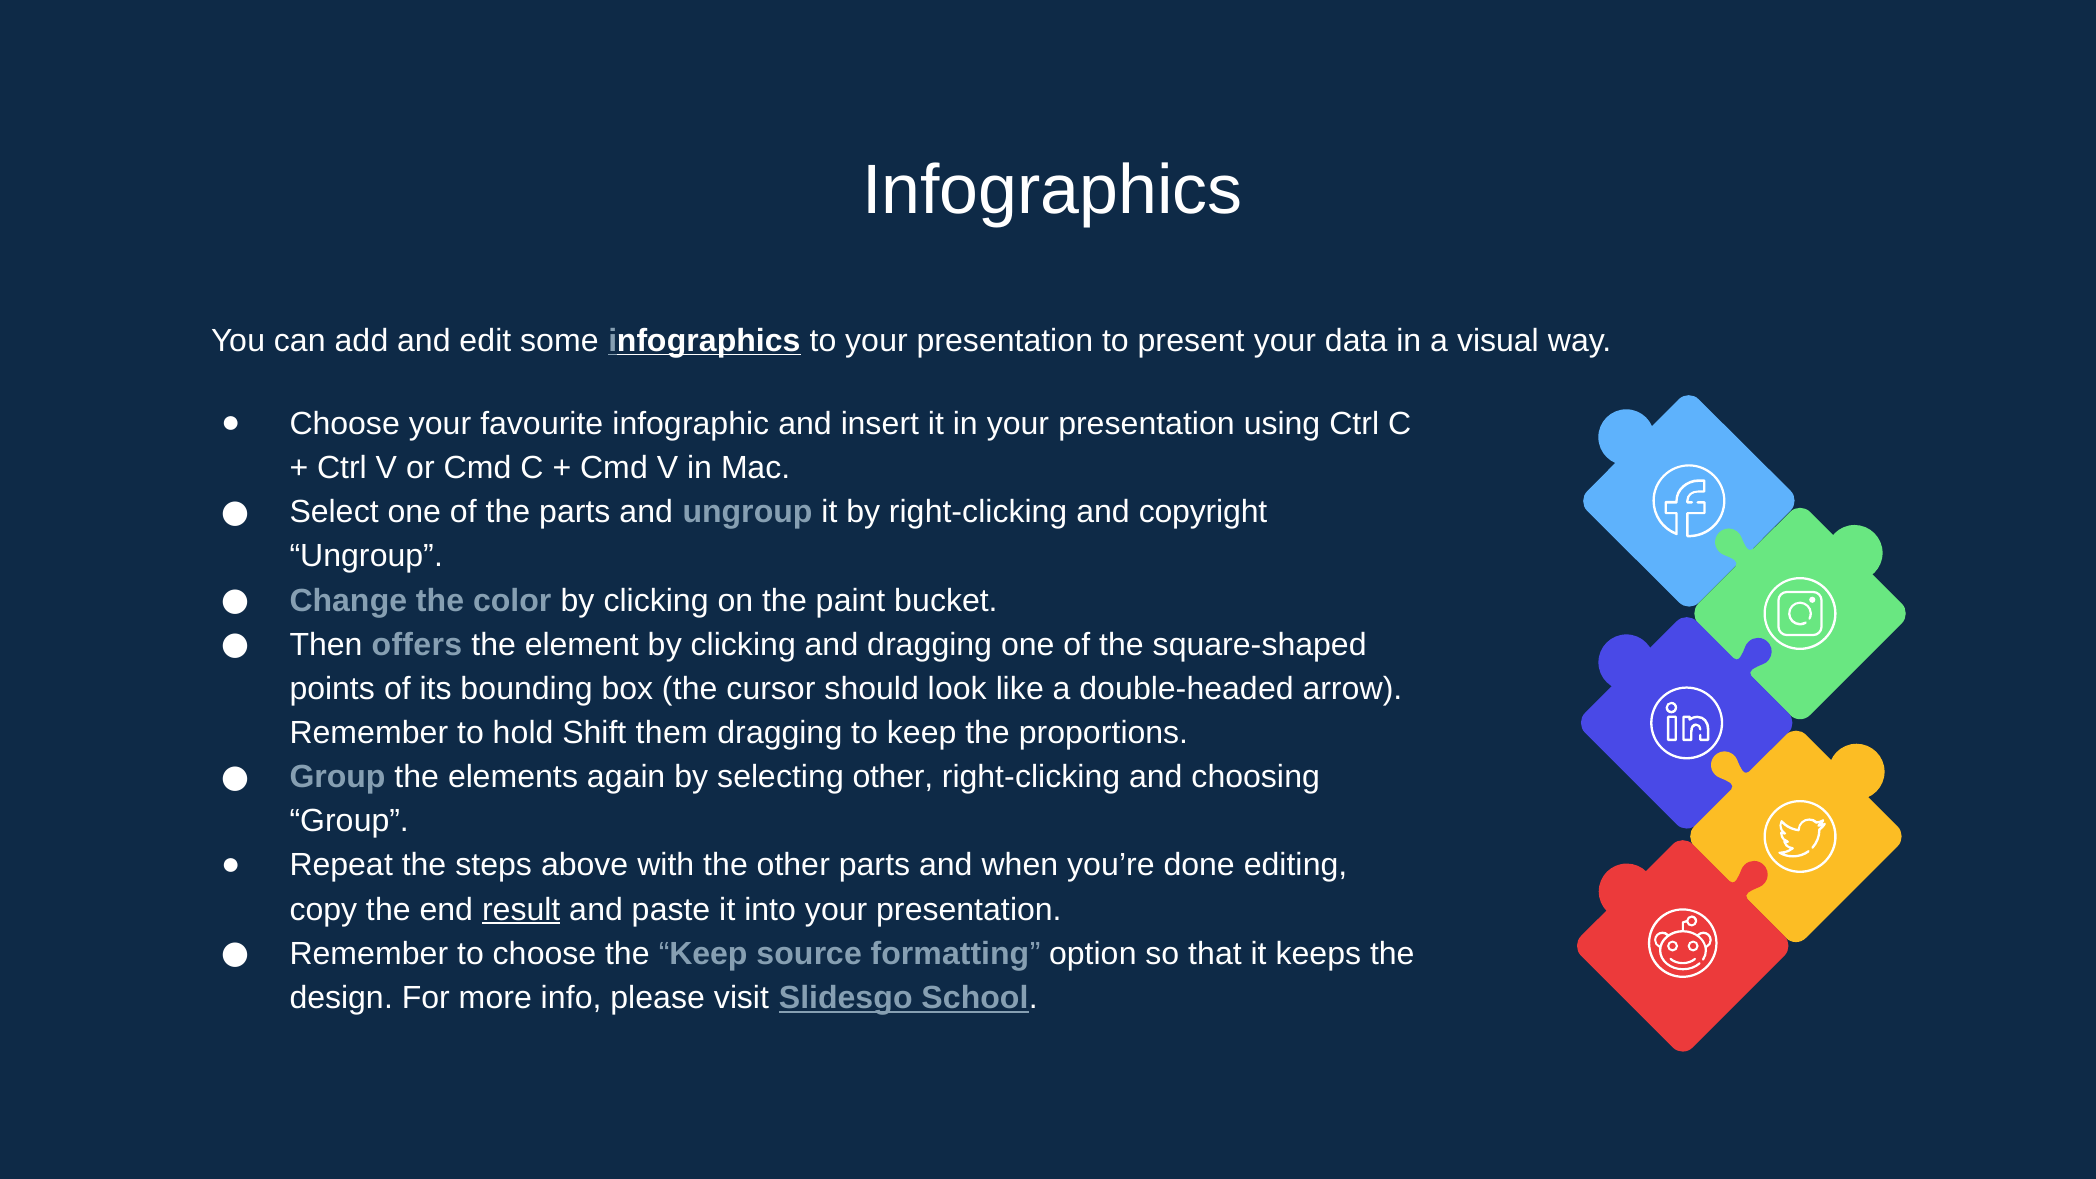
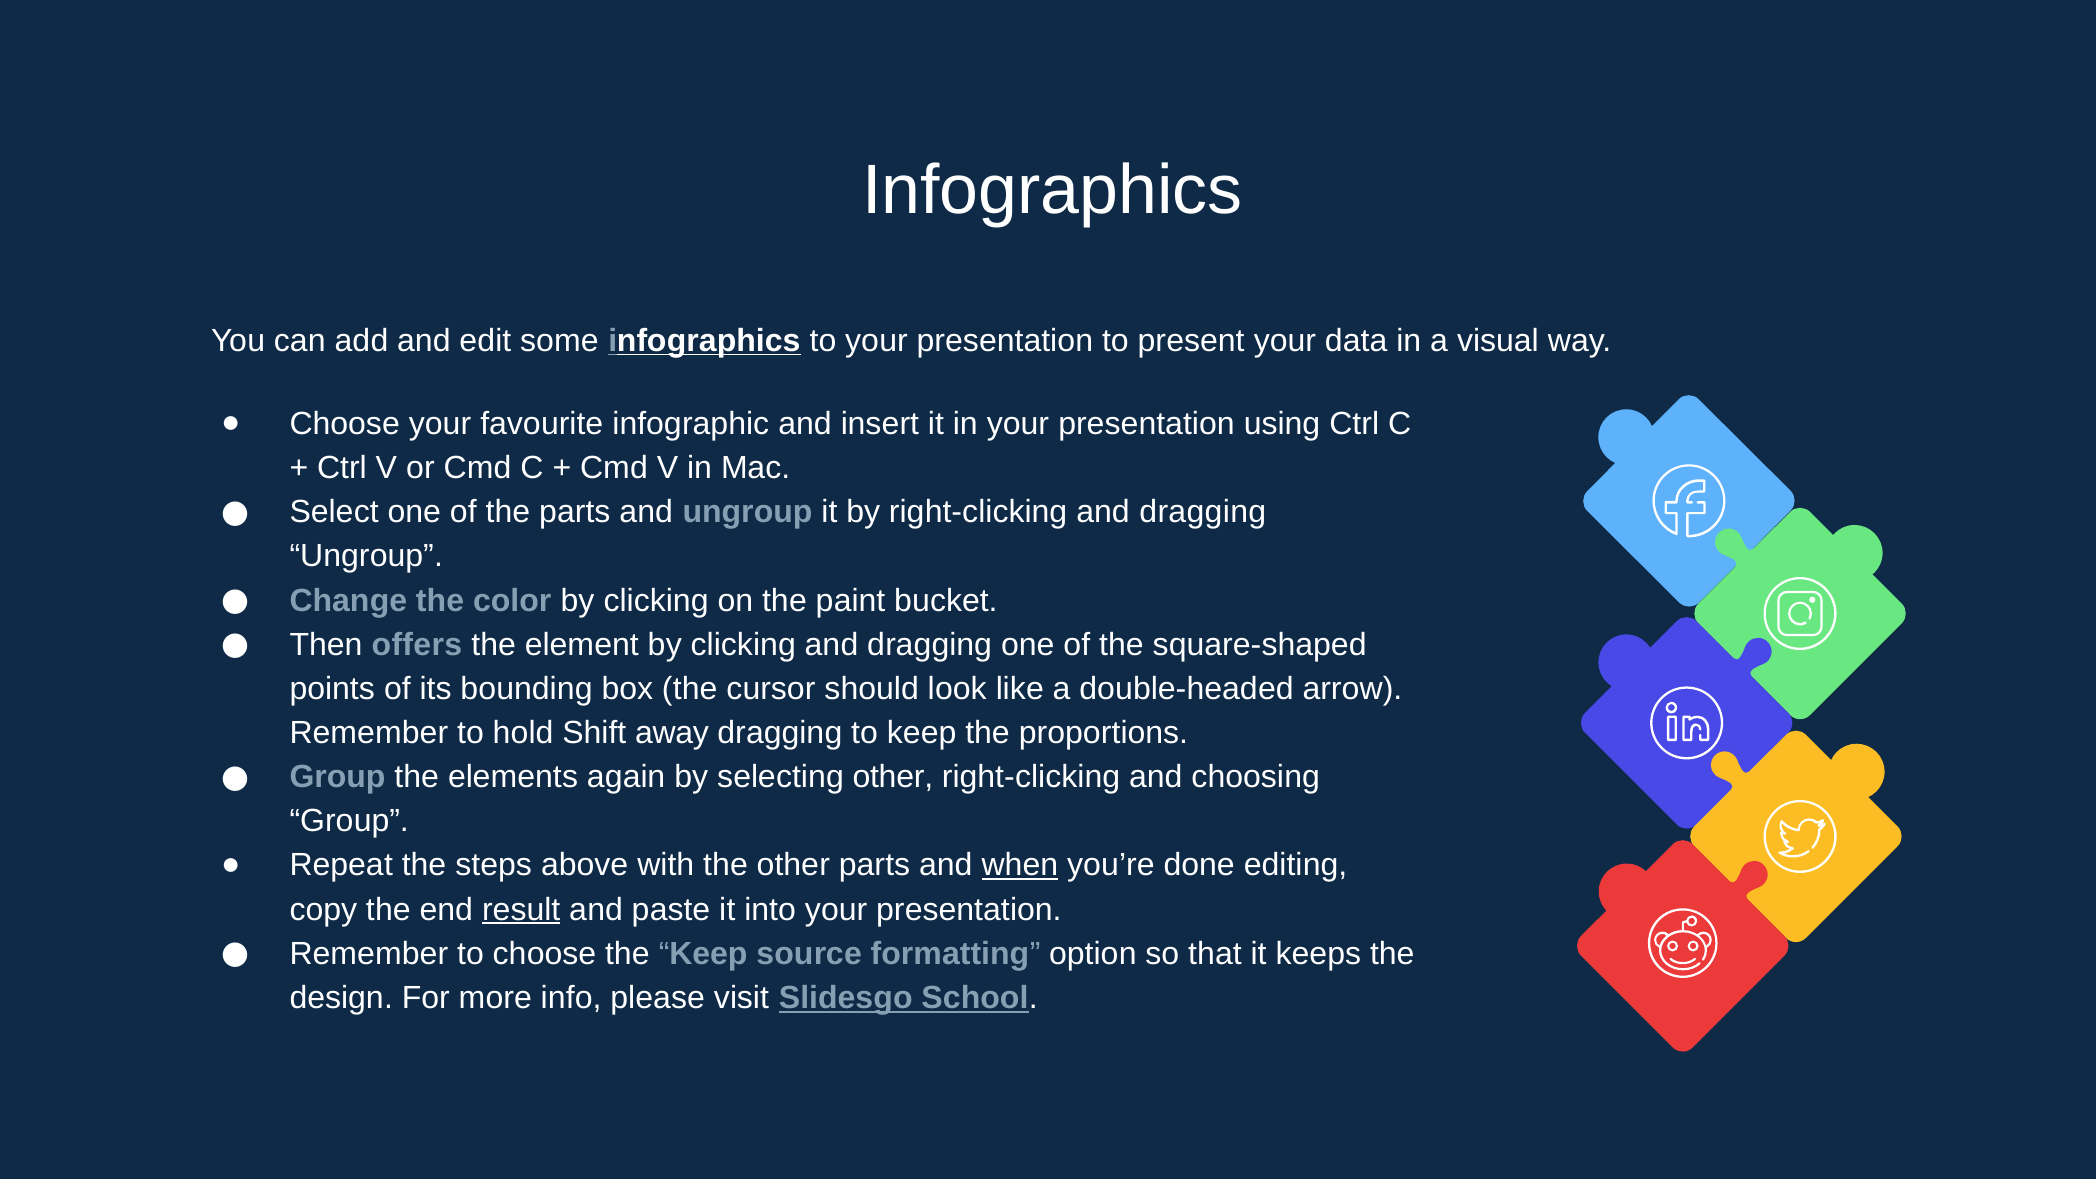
right-clicking and copyright: copyright -> dragging (1203, 512)
them: them -> away (672, 733)
when underline: none -> present (1020, 865)
